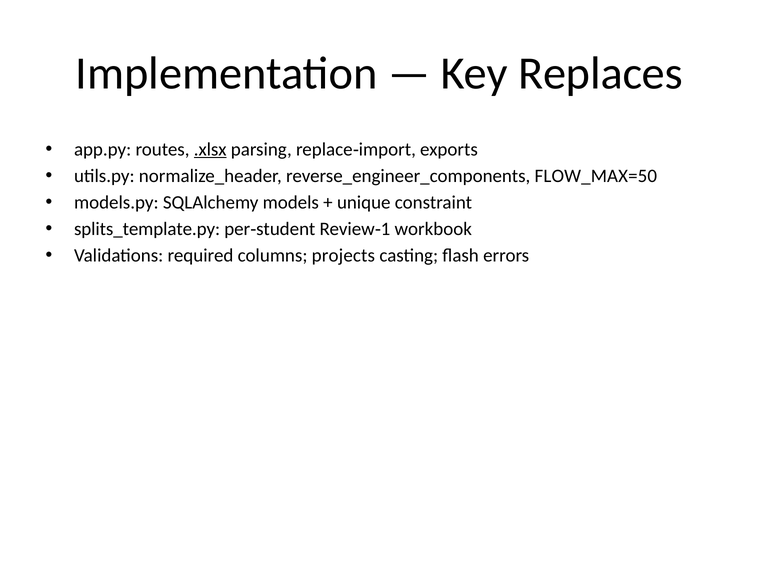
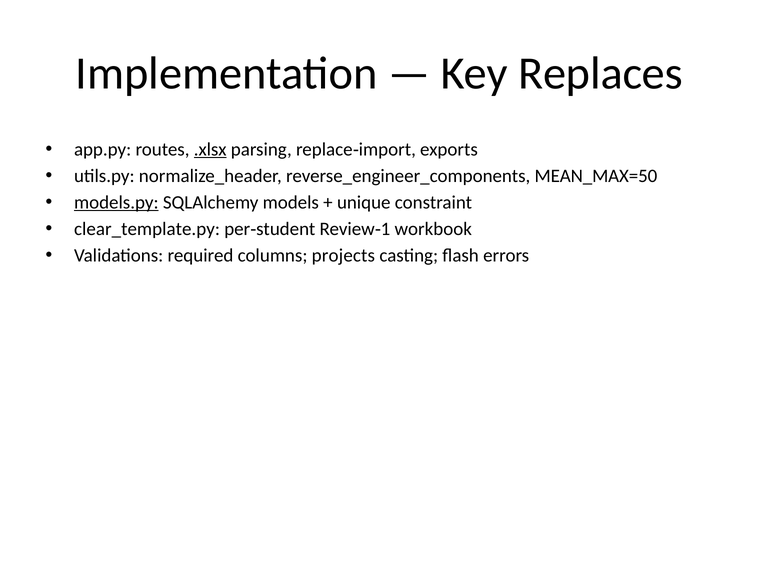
FLOW_MAX=50: FLOW_MAX=50 -> MEAN_MAX=50 (596, 176)
models.py underline: none -> present (116, 202)
splits_template.py: splits_template.py -> clear_template.py (147, 229)
